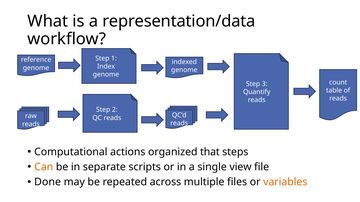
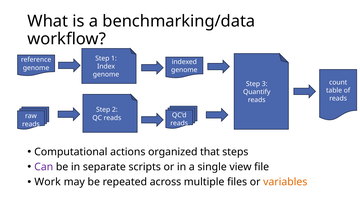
representation/data: representation/data -> benchmarking/data (179, 21)
Can colour: orange -> purple (44, 167)
Done: Done -> Work (48, 182)
